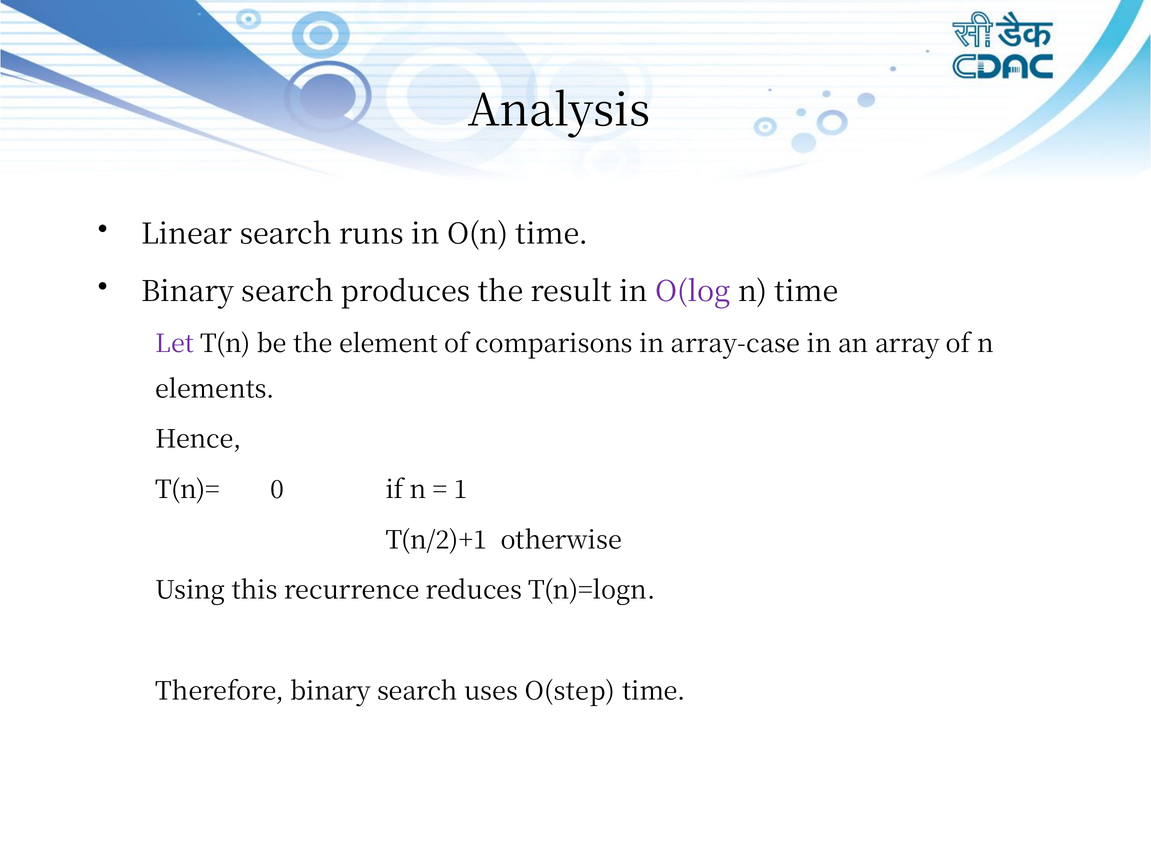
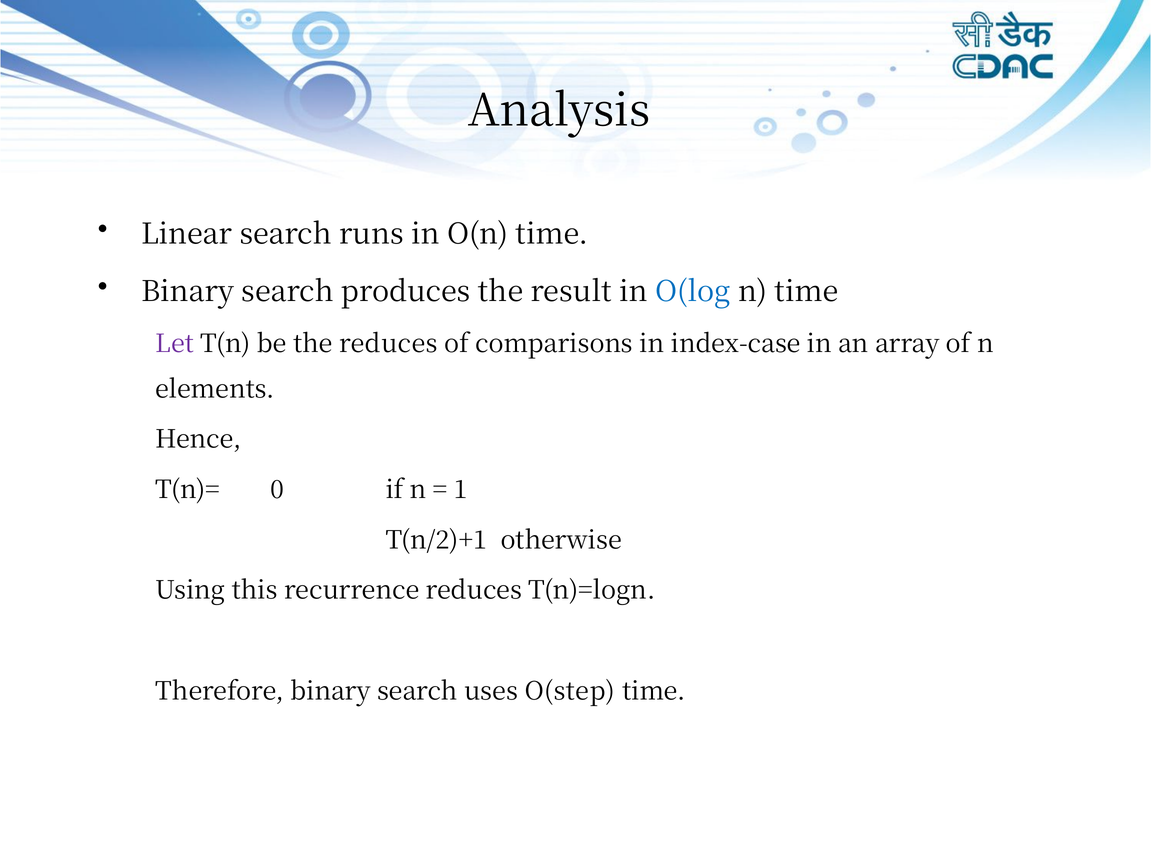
O(log colour: purple -> blue (693, 292)
the element: element -> reduces (388, 344)
array-case: array-case -> index-case (736, 344)
